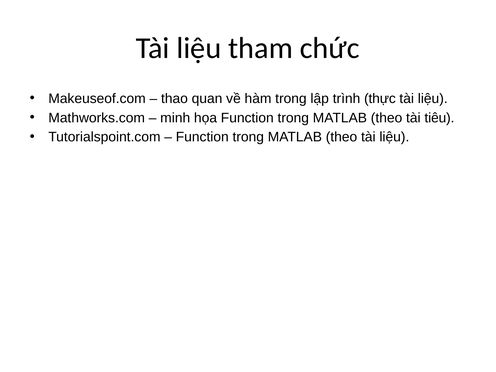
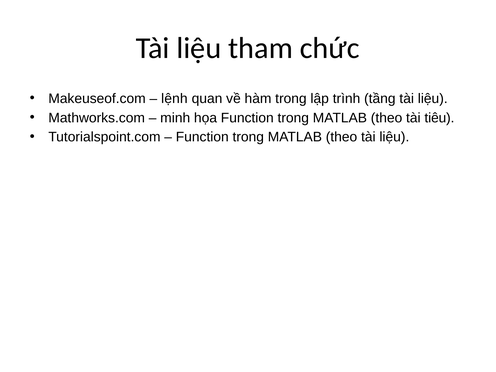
thao: thao -> lệnh (174, 99)
thực: thực -> tầng (380, 99)
